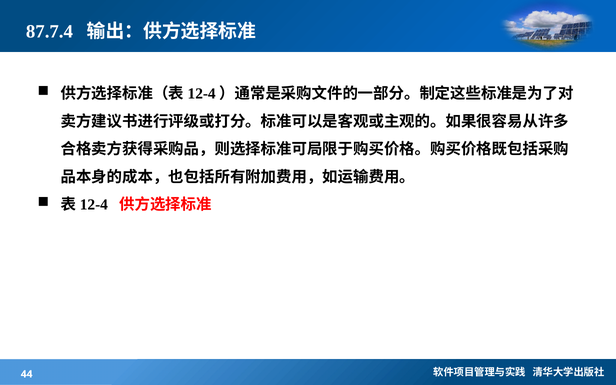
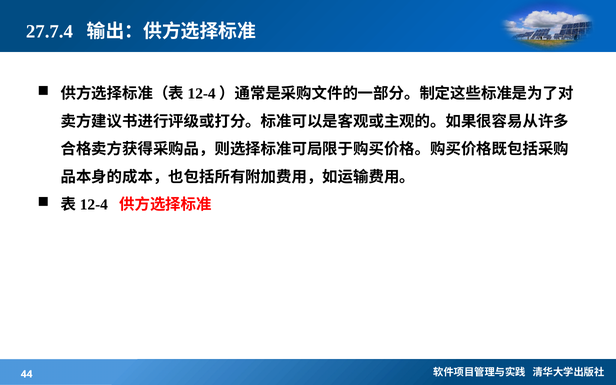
87.7.4: 87.7.4 -> 27.7.4 (49, 31)
